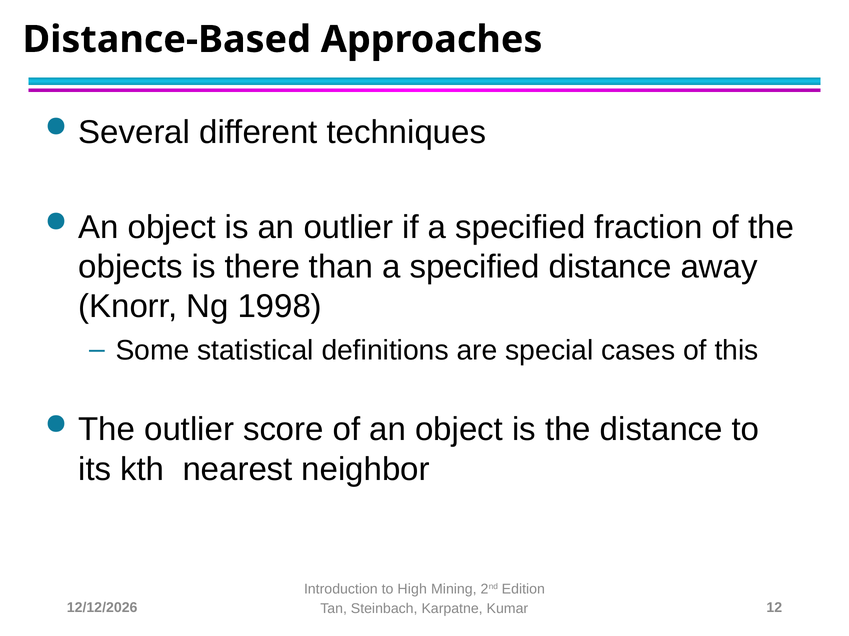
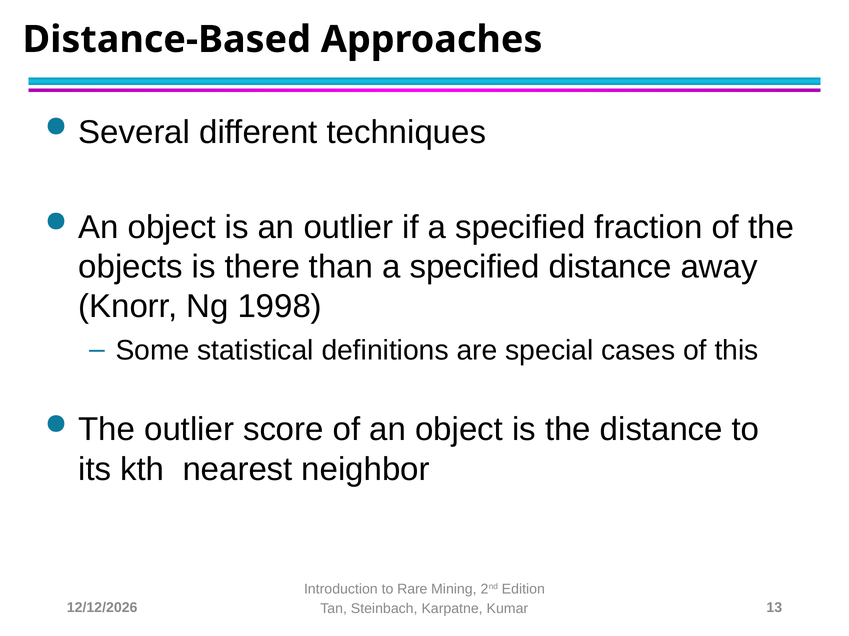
High: High -> Rare (412, 590)
12: 12 -> 13 (774, 608)
